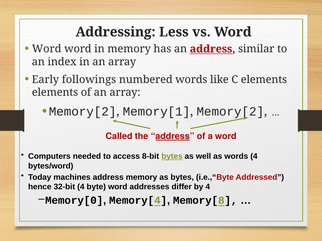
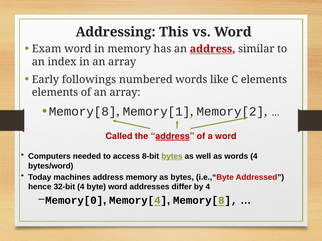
Less: Less -> This (174, 32)
Word: Word -> Exam (47, 49)
Memory[2: Memory[2 -> Memory[8 (83, 112)
